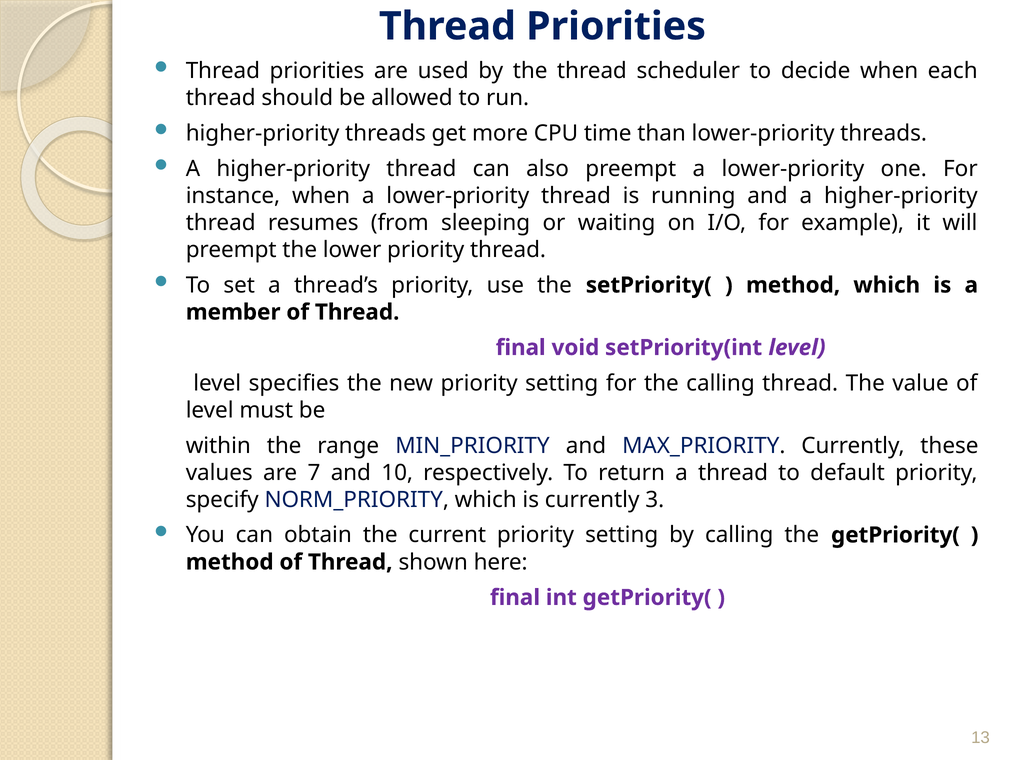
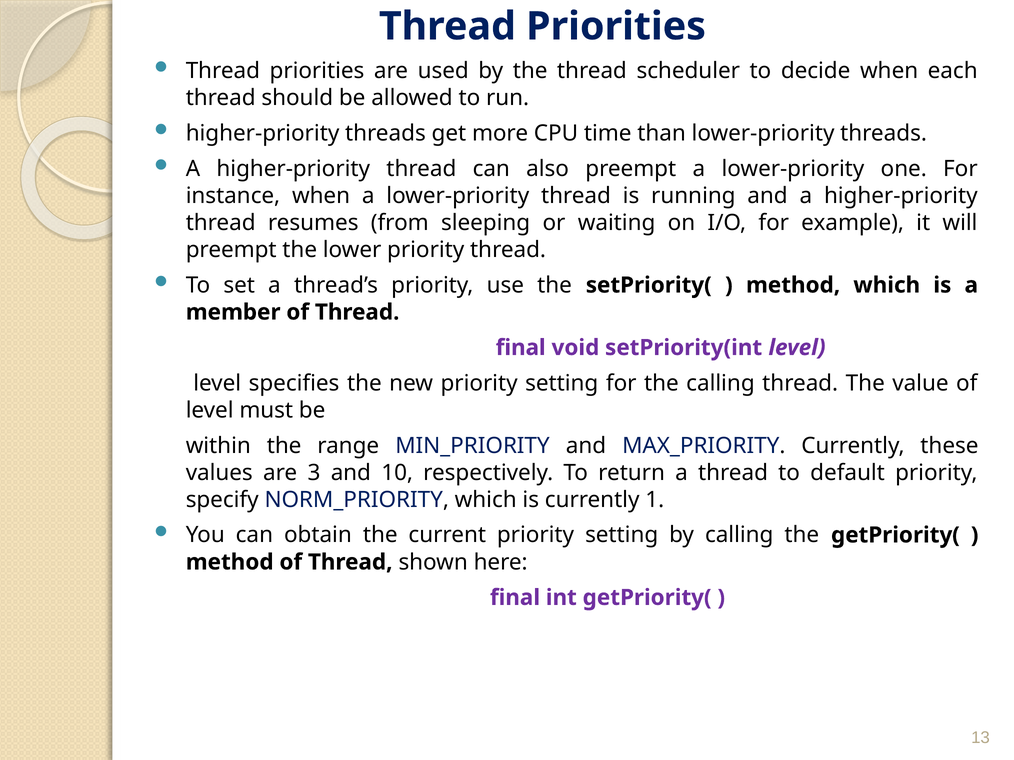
7: 7 -> 3 (314, 473)
3: 3 -> 1 (655, 500)
